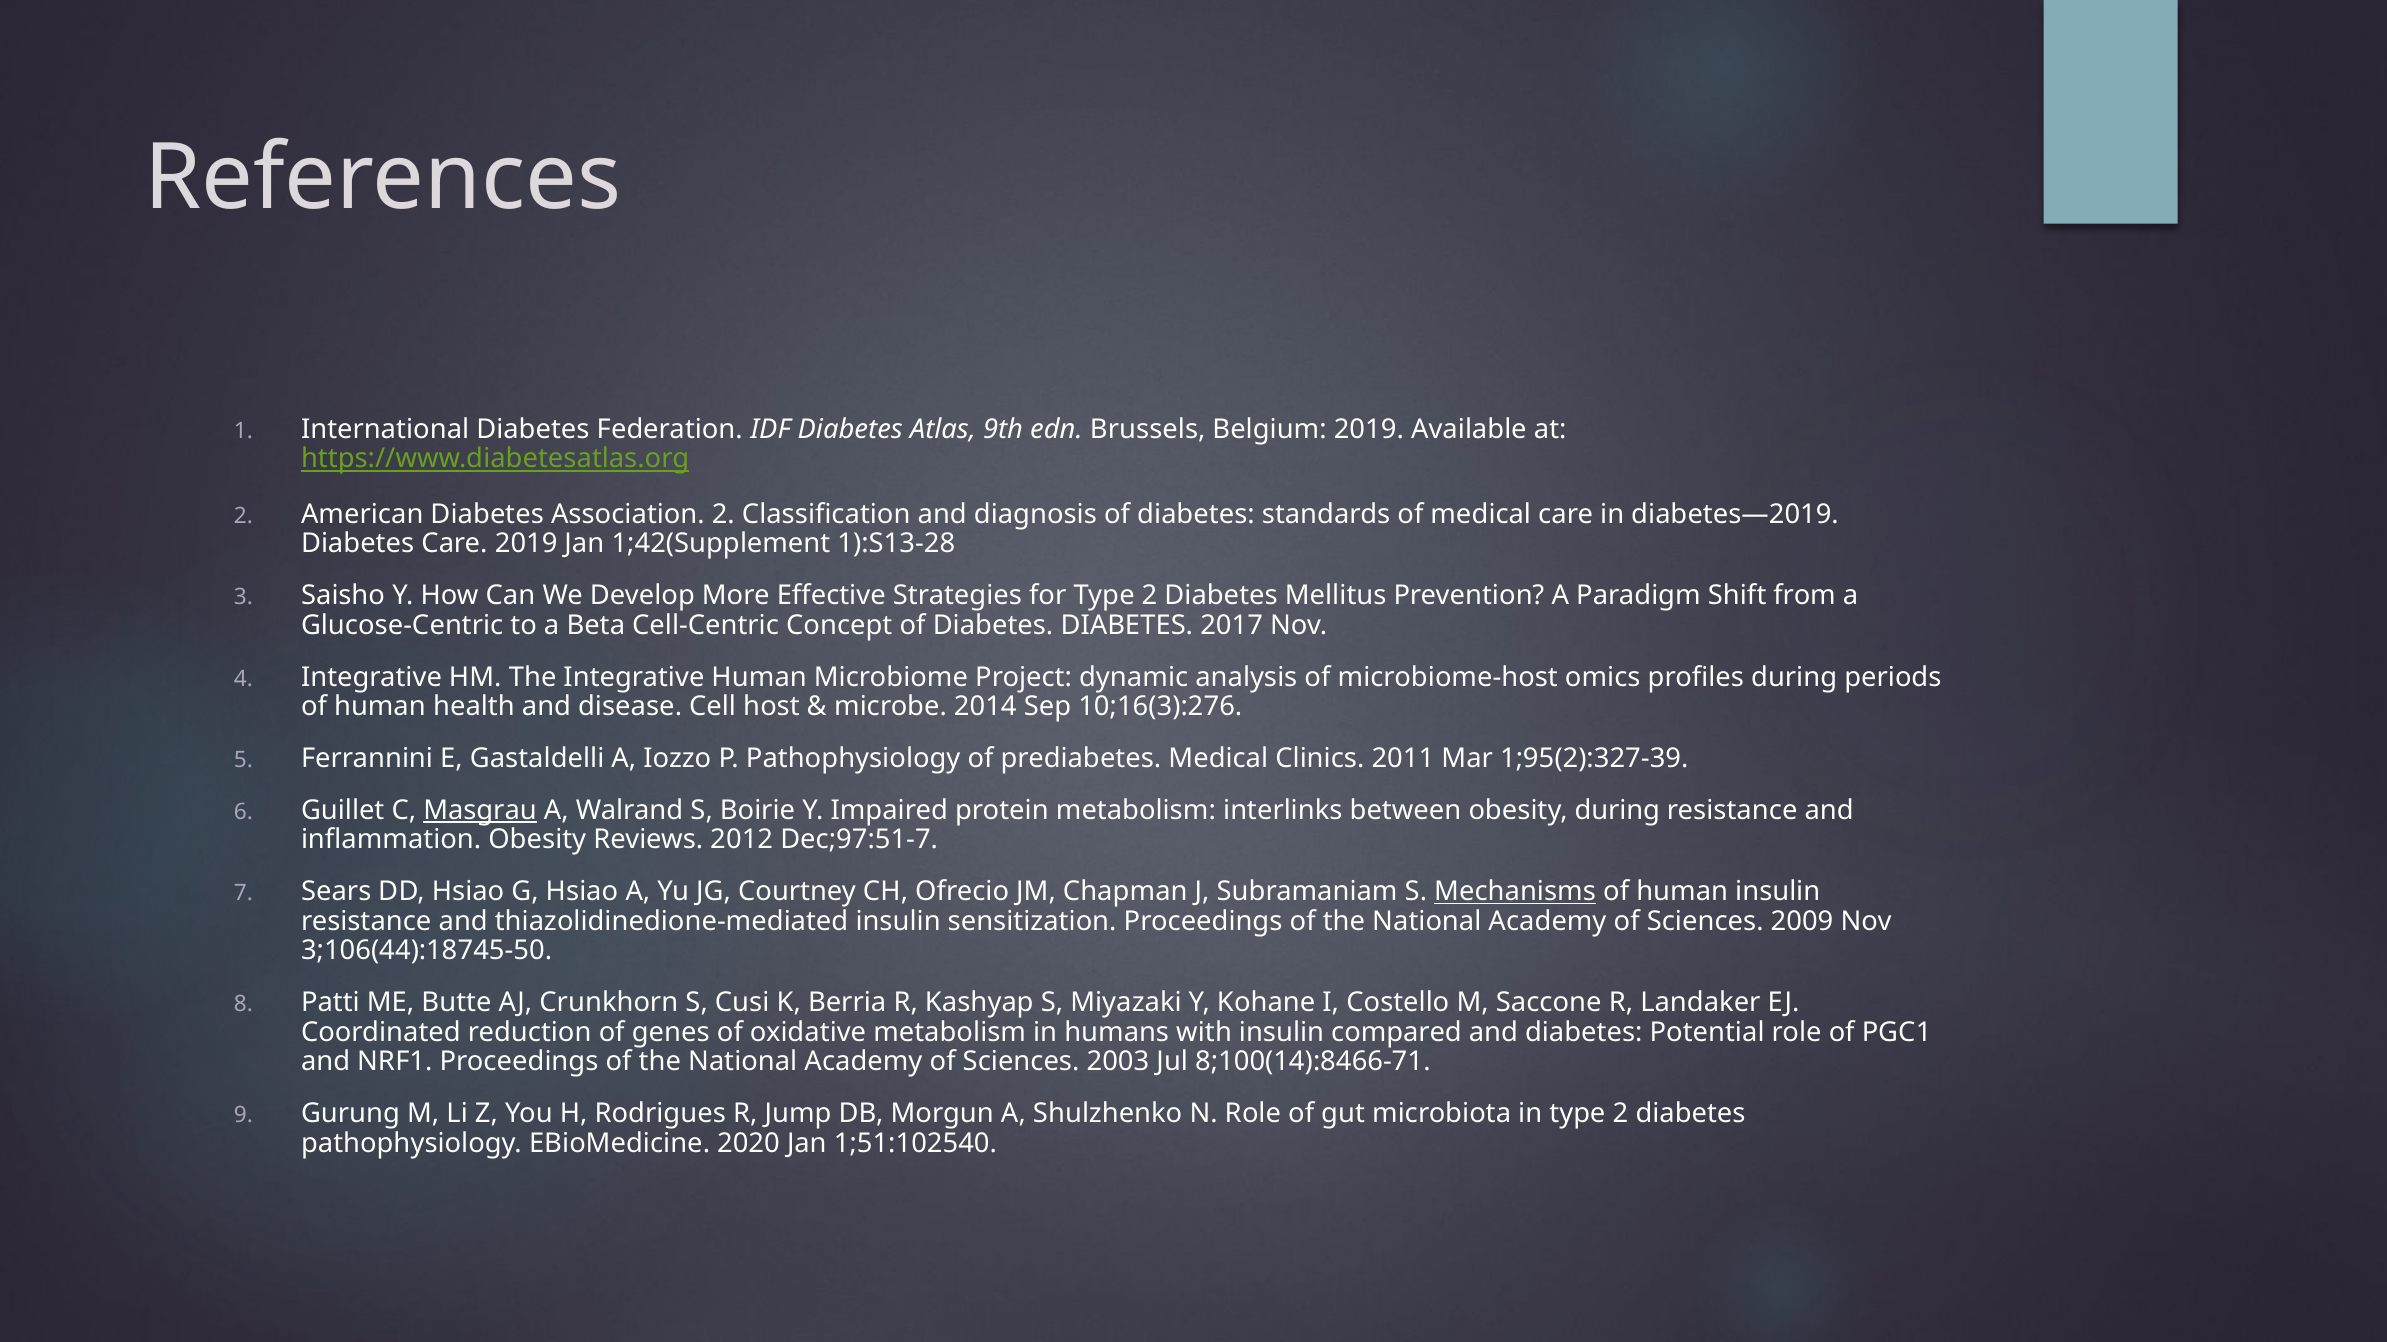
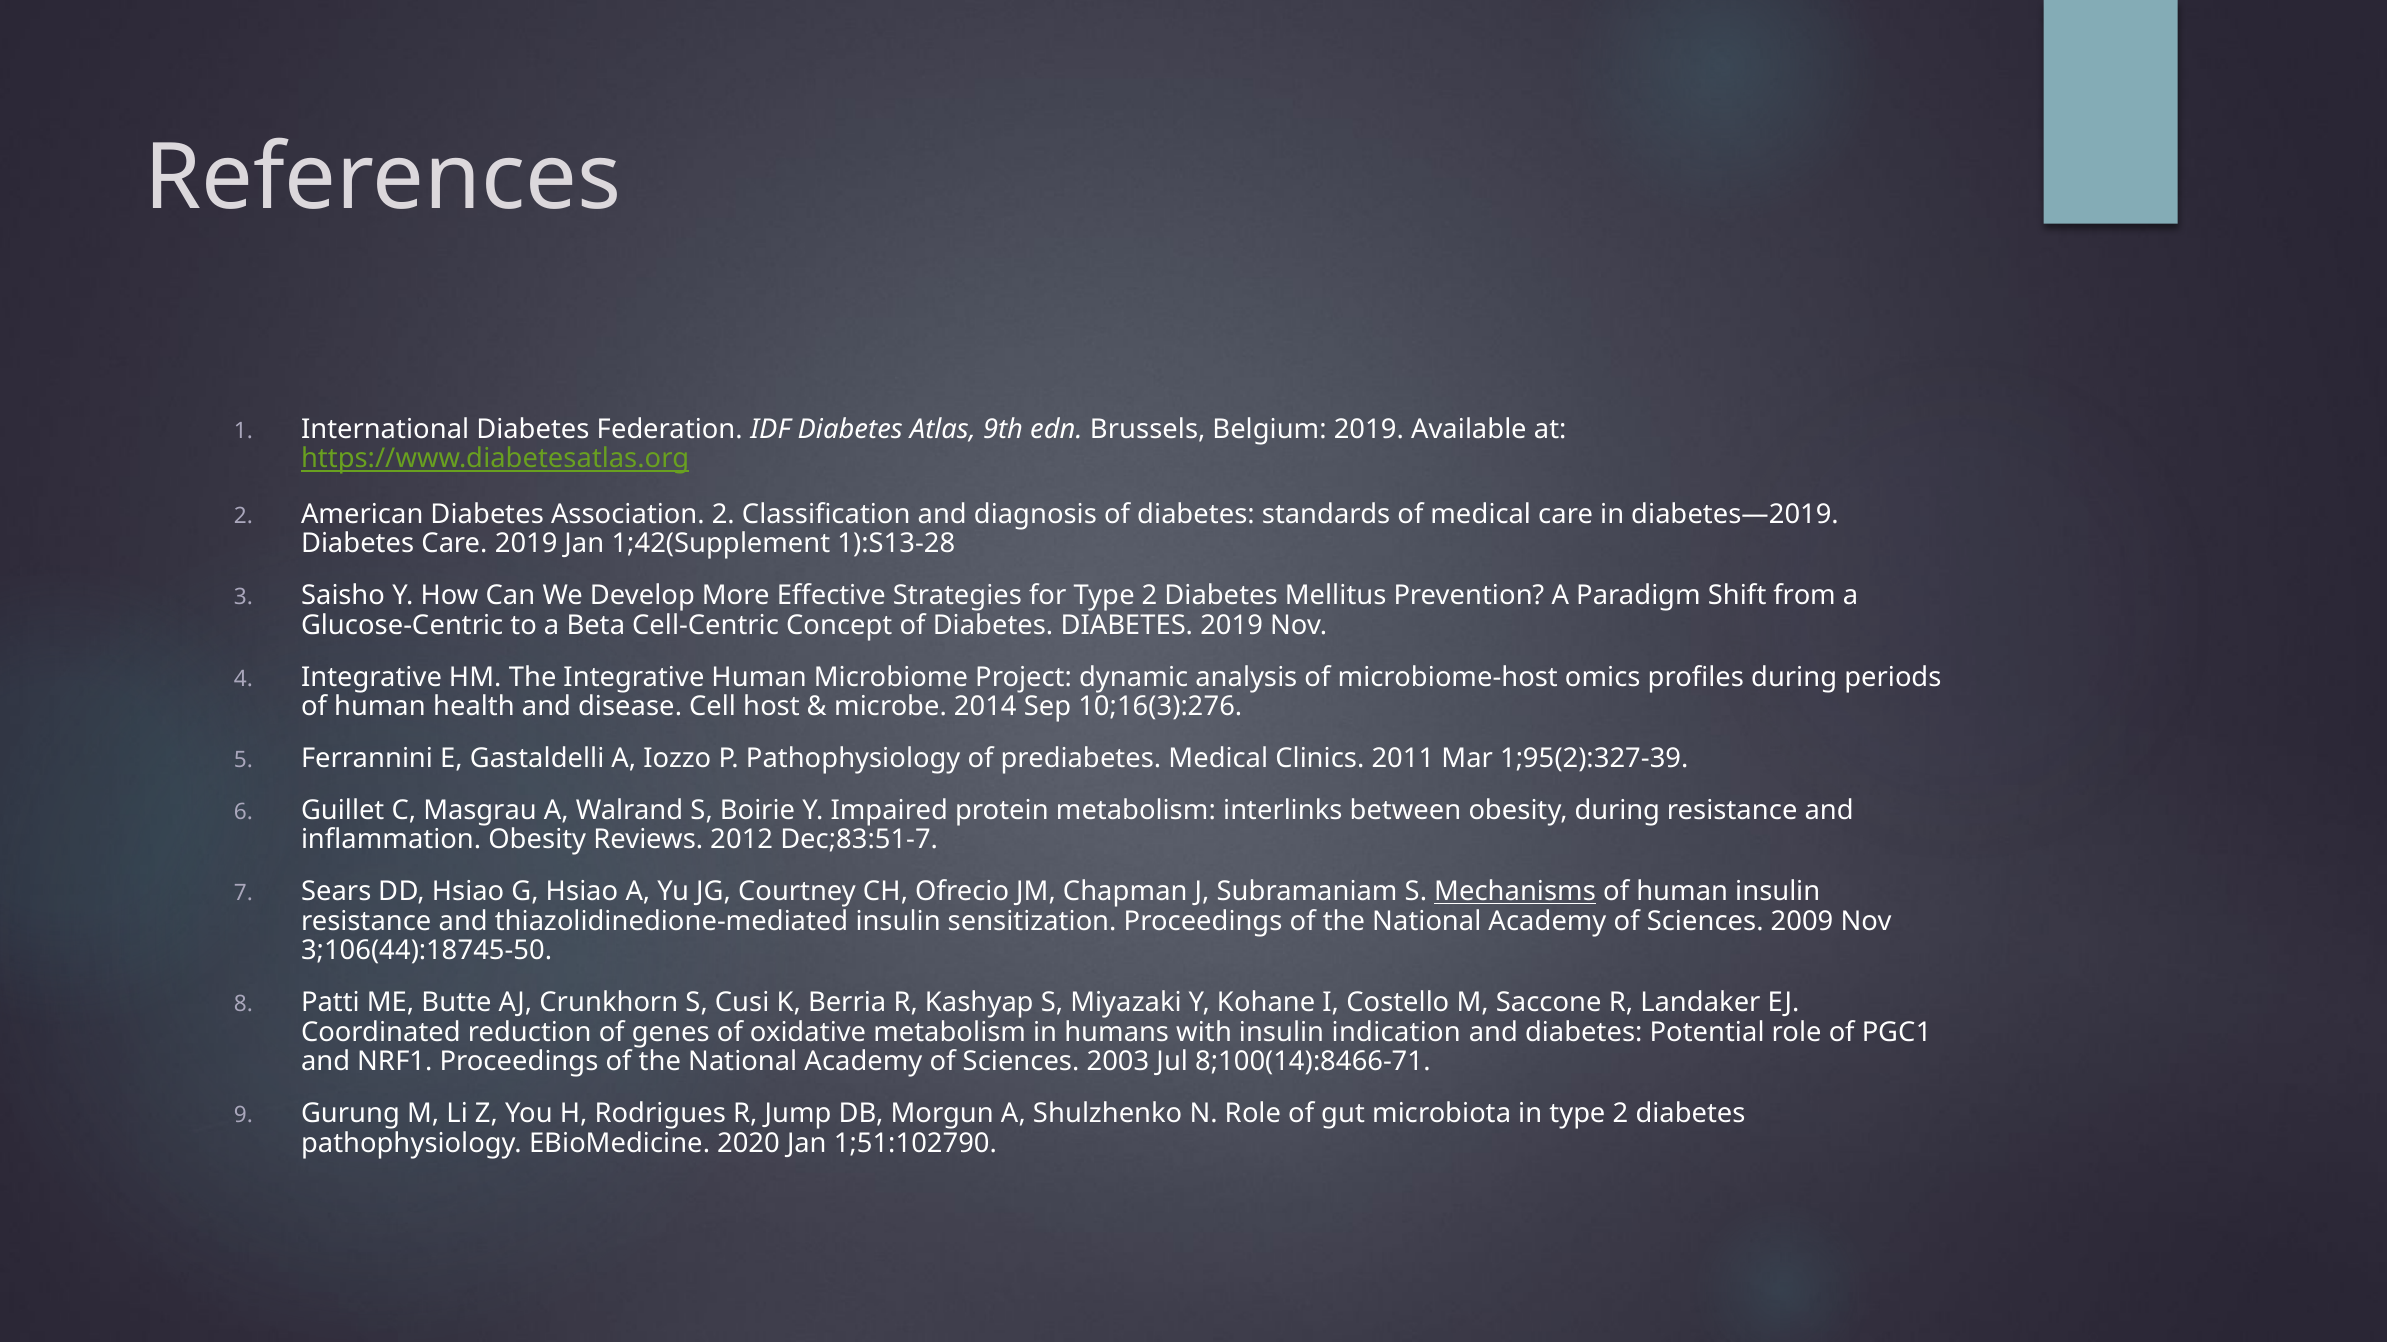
DIABETES 2017: 2017 -> 2019 (1232, 626)
Masgrau underline: present -> none (480, 811)
Dec;97:51-7: Dec;97:51-7 -> Dec;83:51-7 (859, 840)
compared: compared -> indication (1396, 1033)
1;51:102540: 1;51:102540 -> 1;51:102790 (915, 1144)
